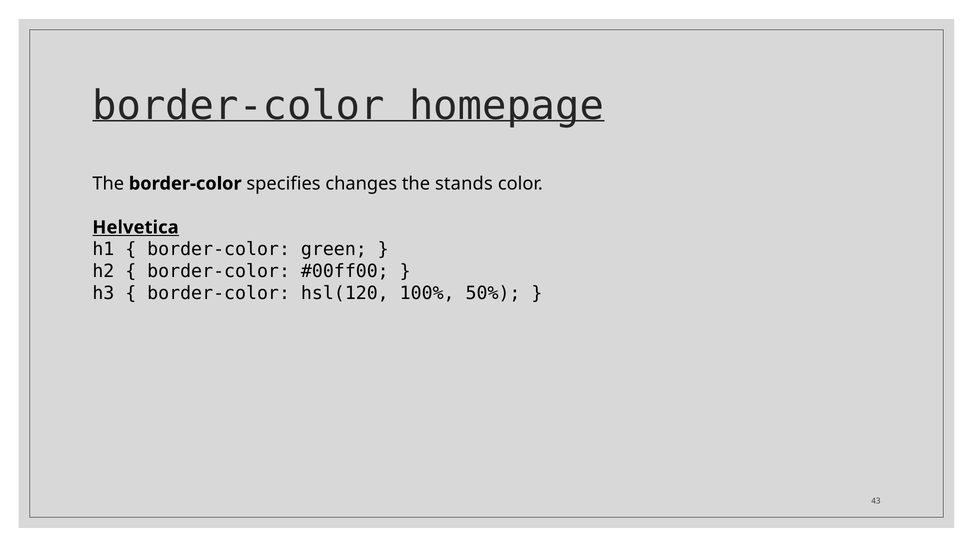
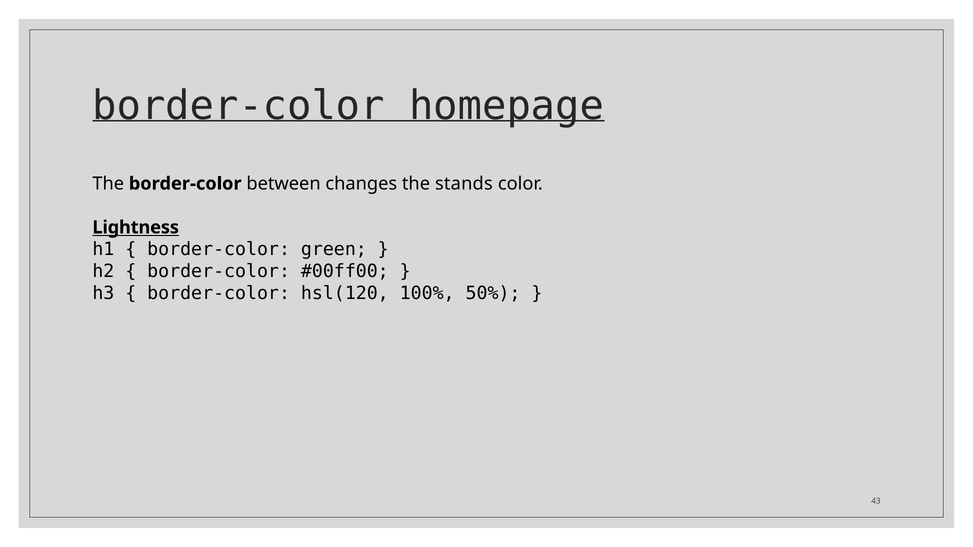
specifies: specifies -> between (284, 184)
Helvetica: Helvetica -> Lightness (136, 227)
